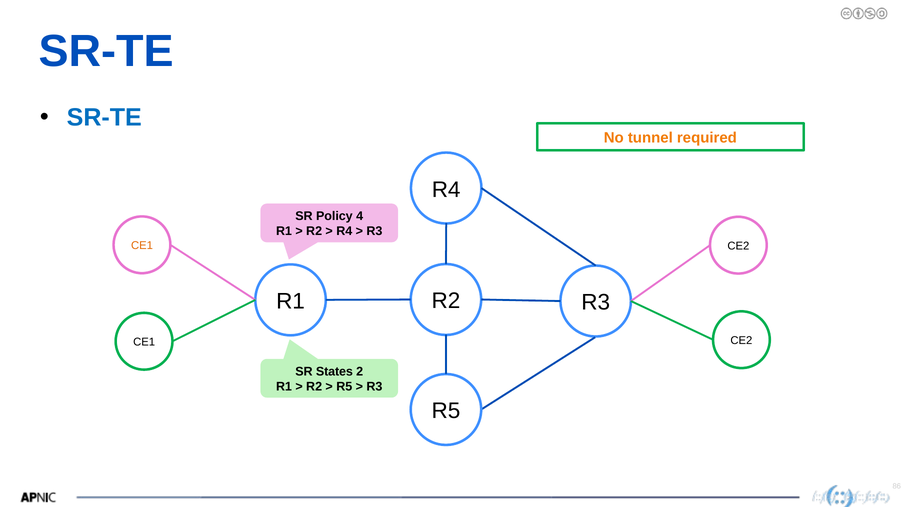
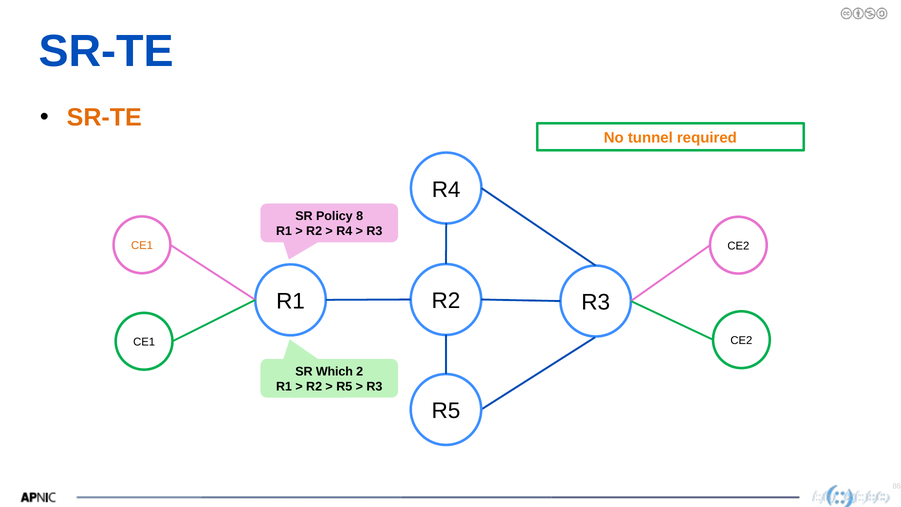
SR-TE colour: blue -> orange (104, 118)
4: 4 -> 8 (360, 216)
States: States -> Which (334, 371)
